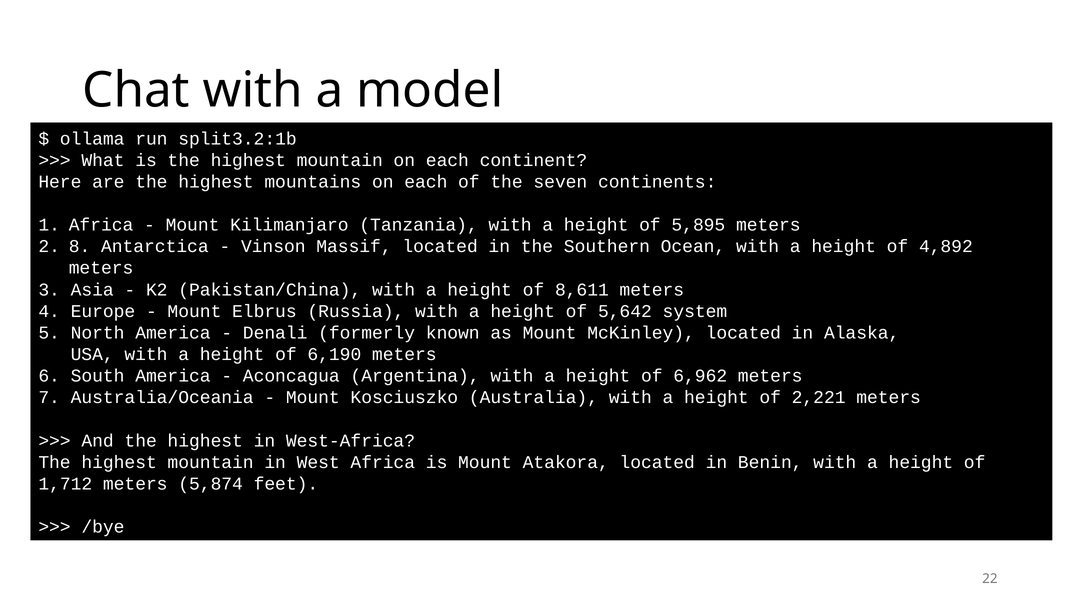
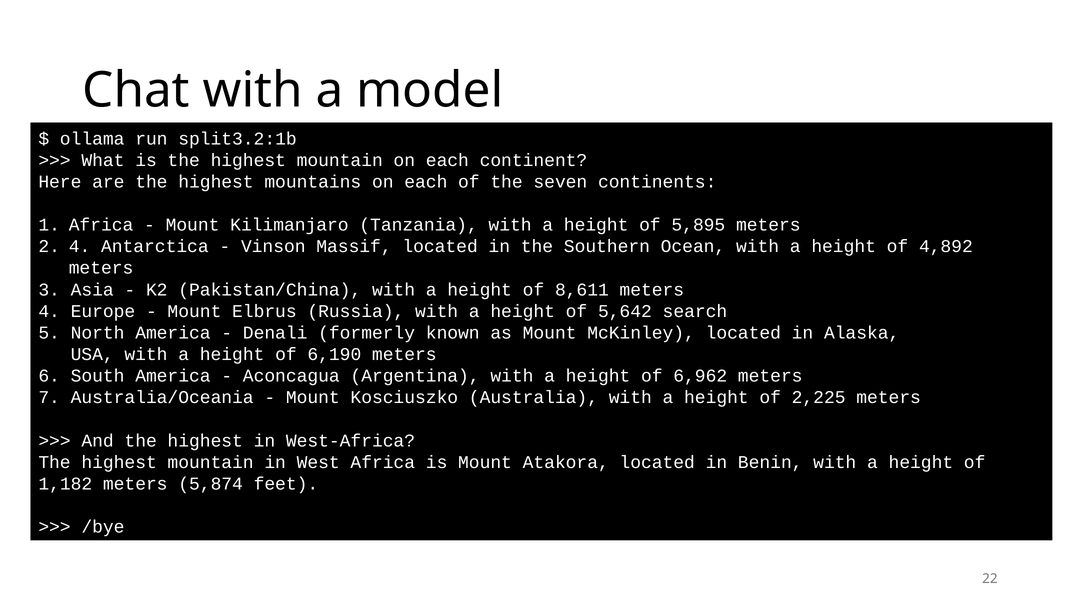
2 8: 8 -> 4 (80, 247)
system: system -> search (695, 311)
2,221: 2,221 -> 2,225 (819, 398)
1,712: 1,712 -> 1,182 (65, 484)
